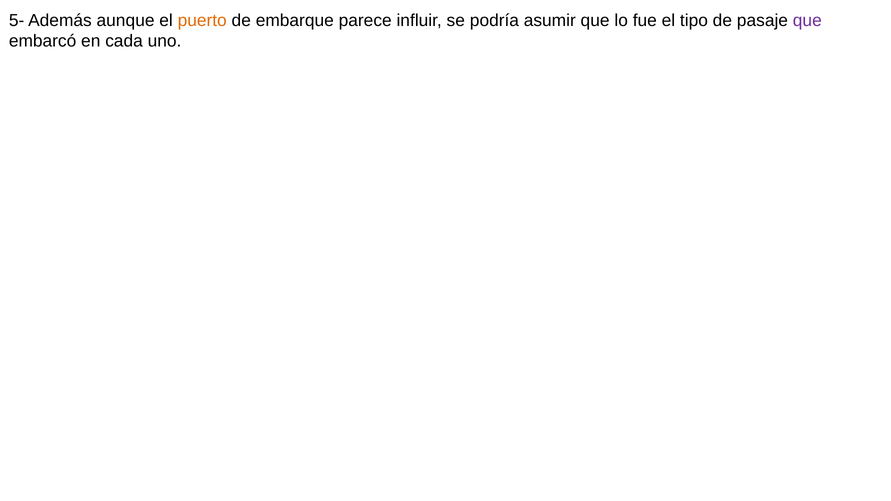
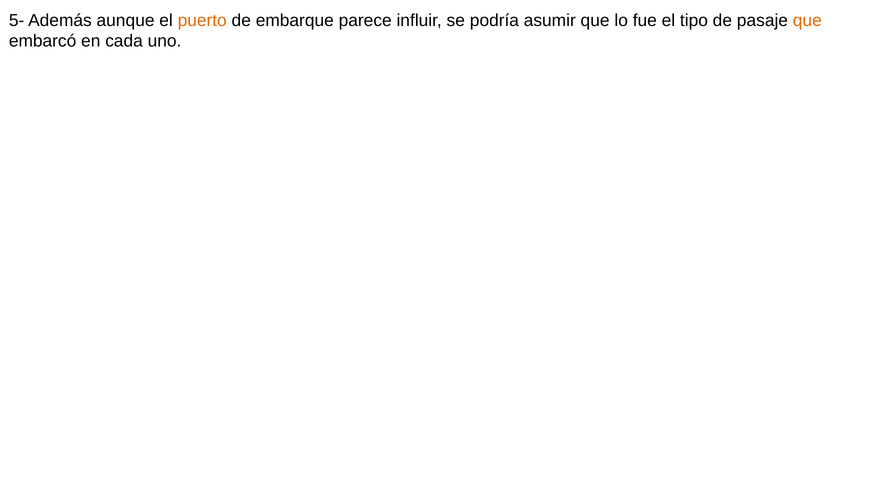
que colour: purple -> orange (807, 20)
